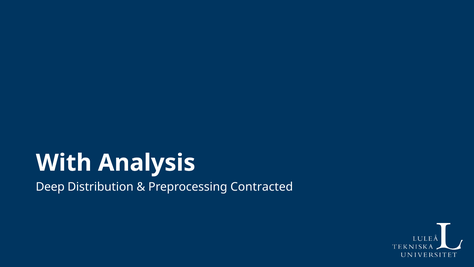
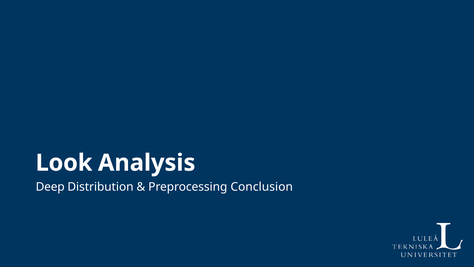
With: With -> Look (64, 163)
Contracted: Contracted -> Conclusion (262, 187)
